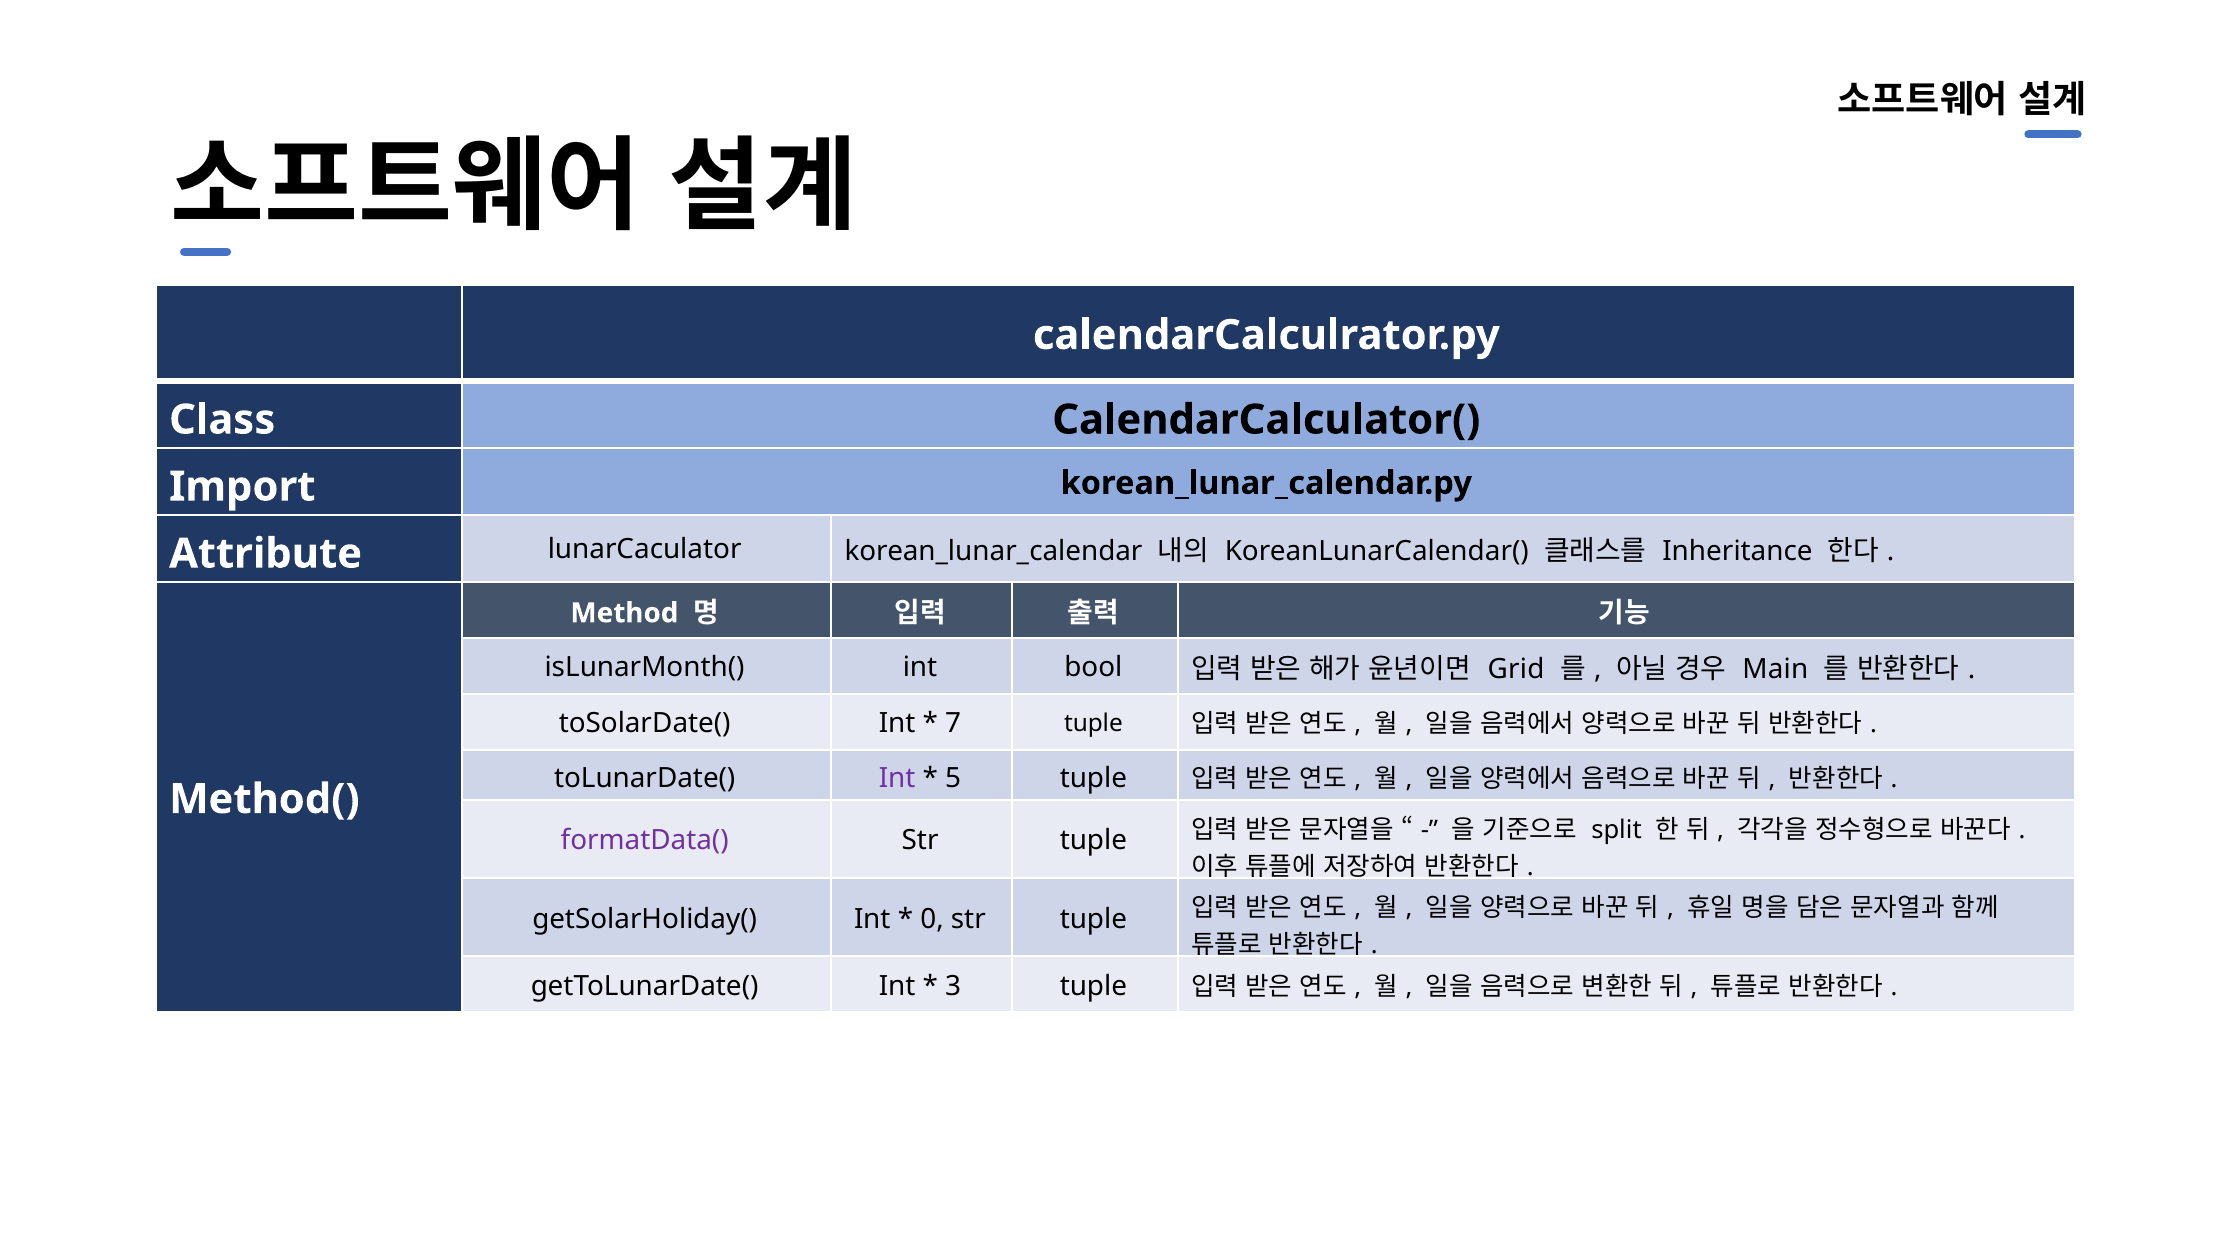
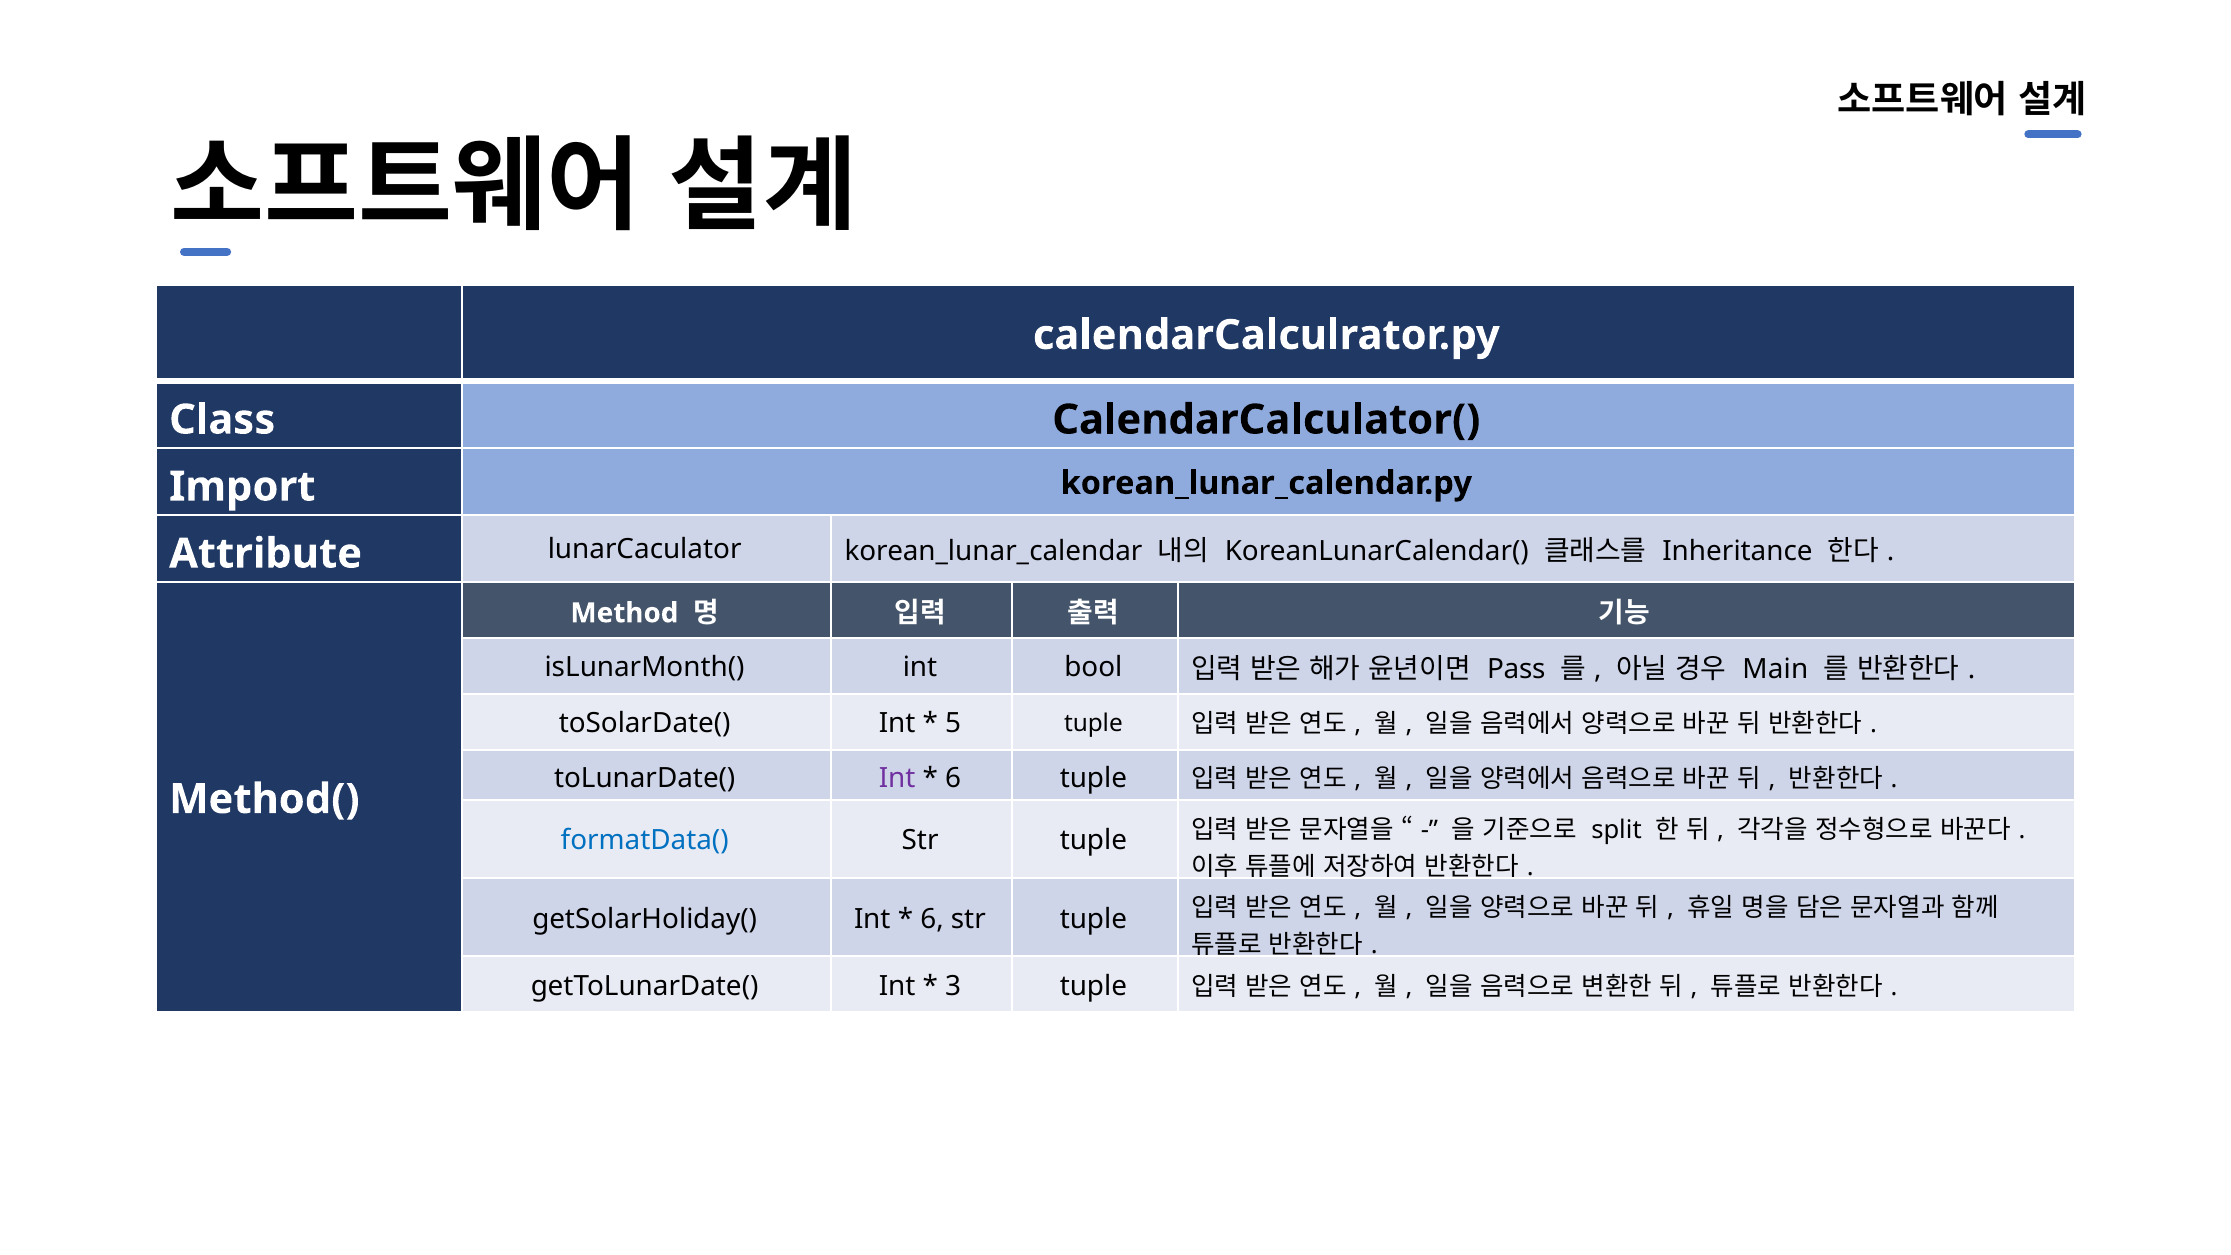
Grid: Grid -> Pass (1516, 669)
7: 7 -> 5 (953, 723)
5: 5 -> 6 (953, 779)
formatData( colour: purple -> blue (645, 841)
0: 0 -> 6 (932, 919)
